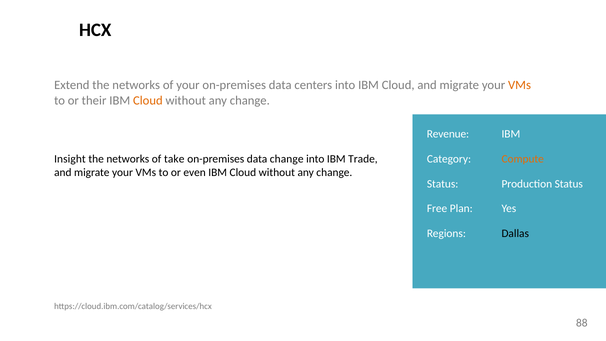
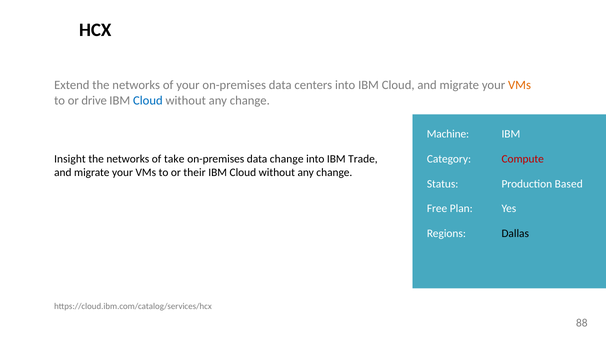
their: their -> drive (94, 100)
Cloud colour: orange -> blue (148, 100)
Revenue: Revenue -> Machine (448, 134)
Compute colour: orange -> red (523, 159)
even: even -> their (195, 173)
Production Status: Status -> Based (569, 184)
